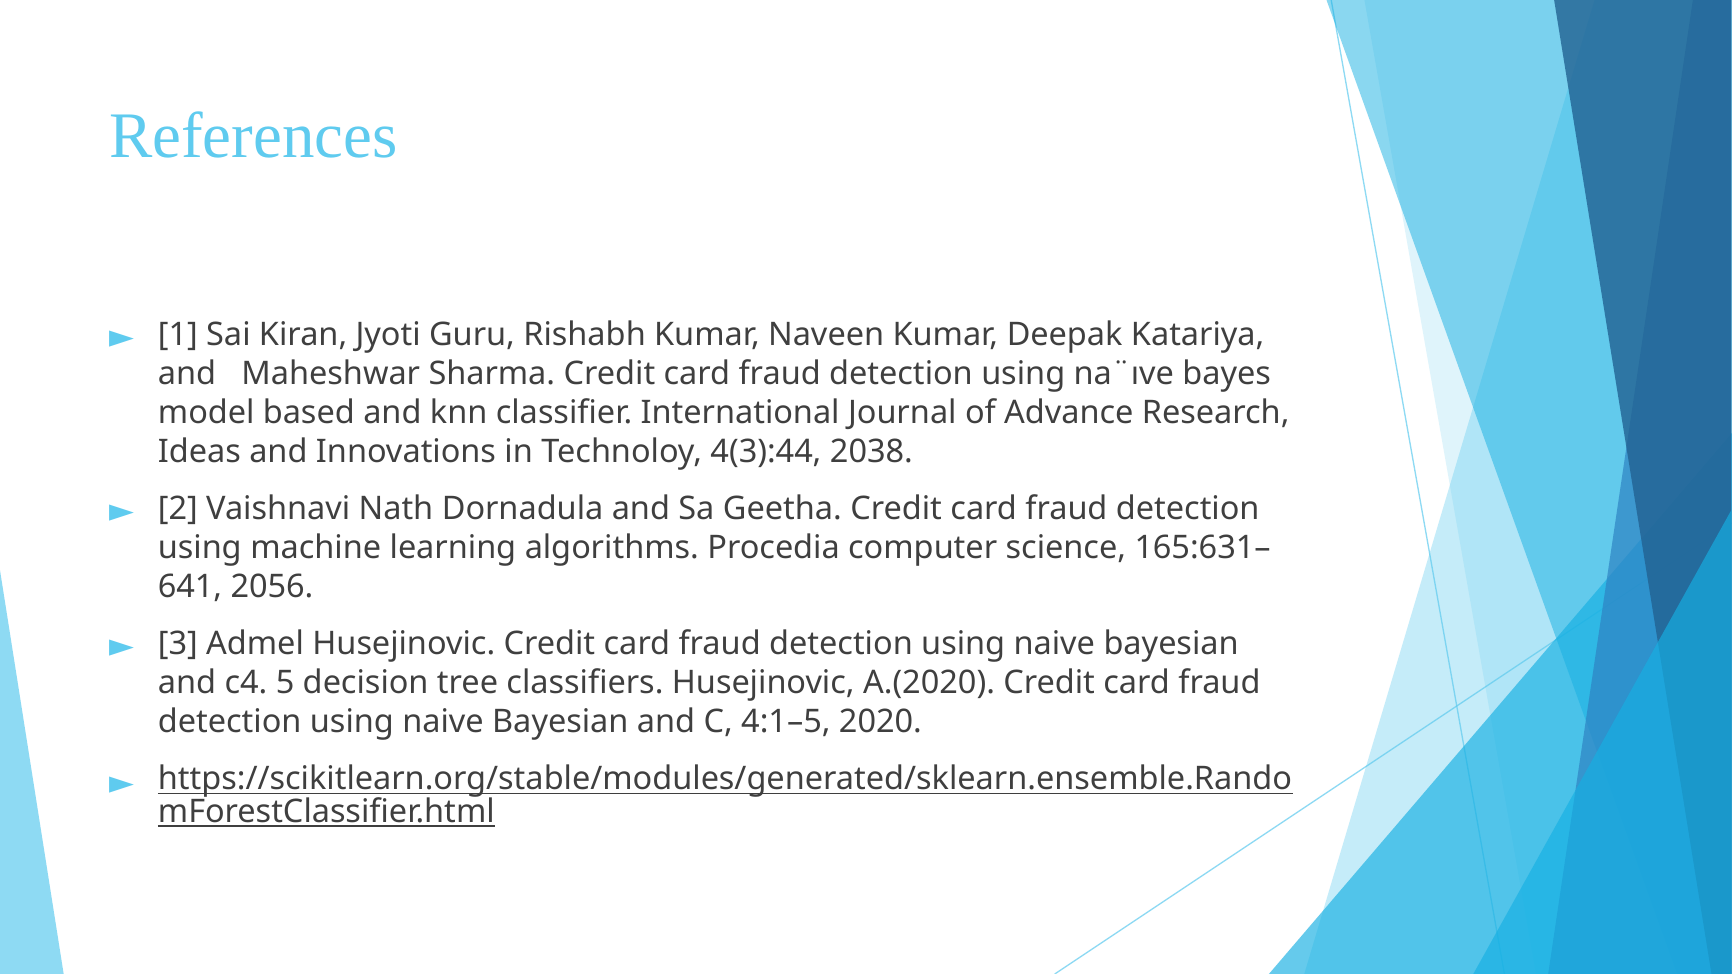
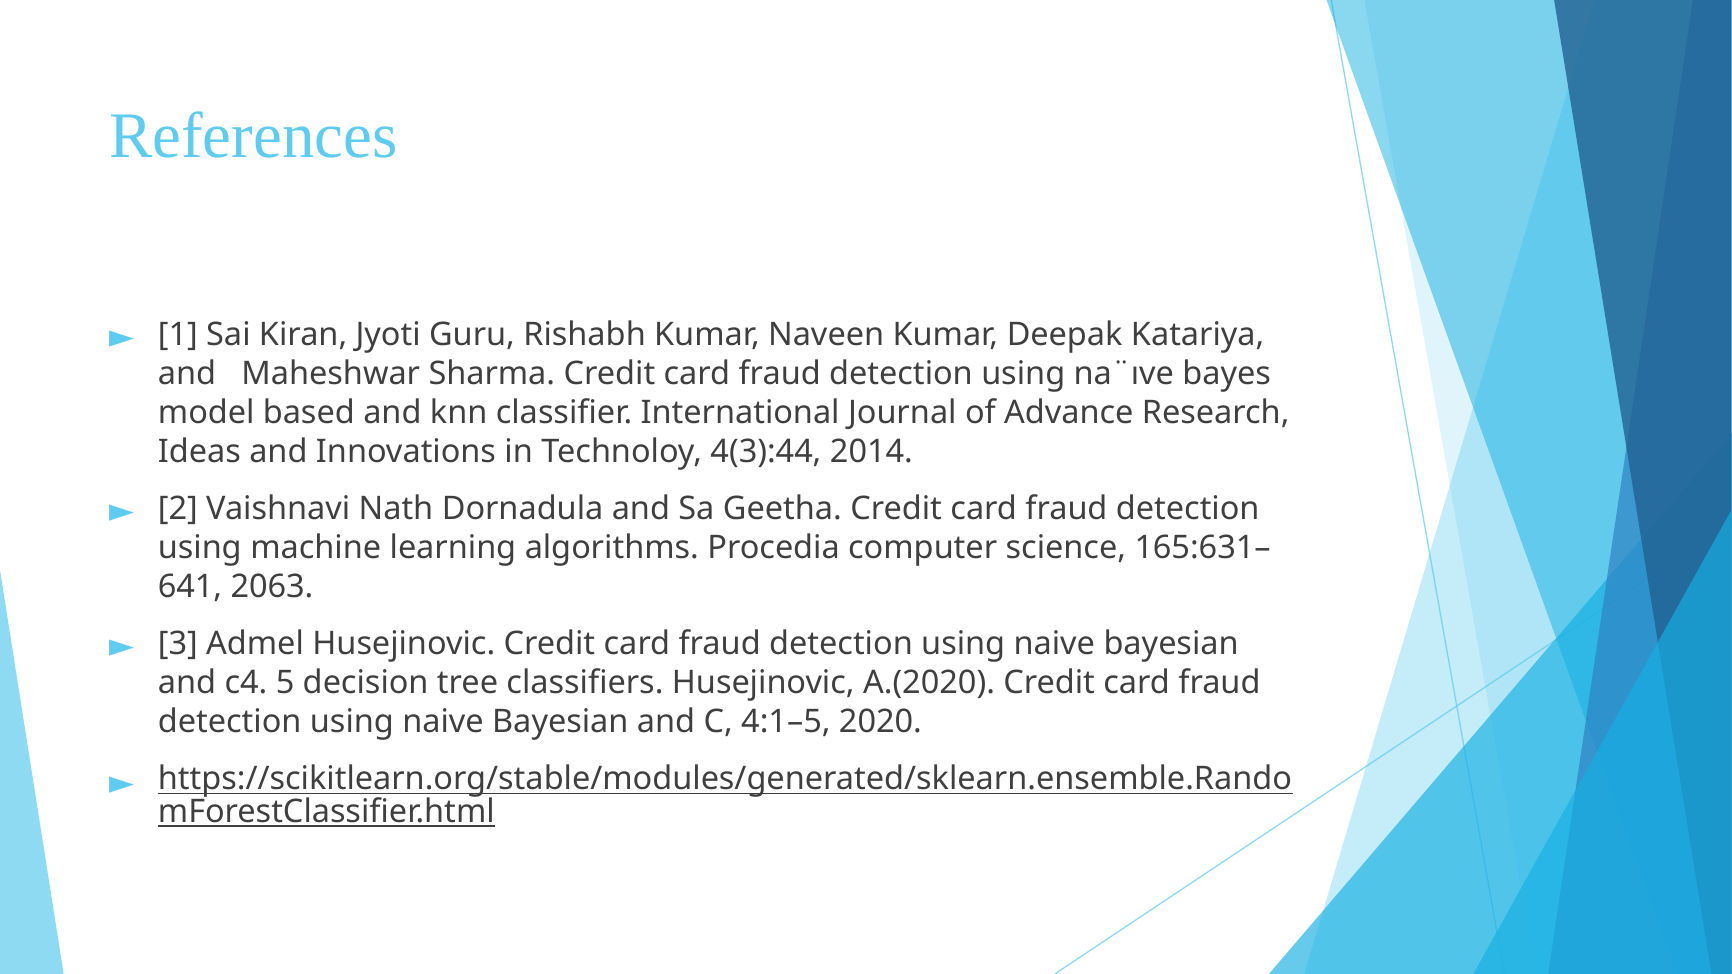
2038: 2038 -> 2014 (871, 452)
2056: 2056 -> 2063 (272, 587)
